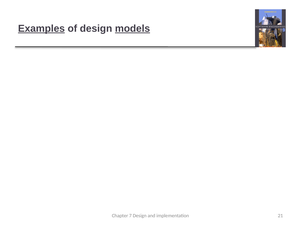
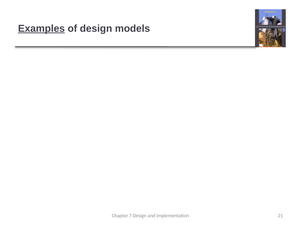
models underline: present -> none (133, 29)
